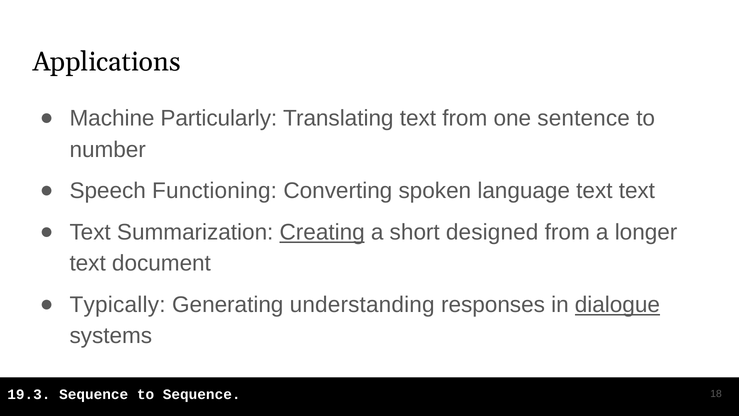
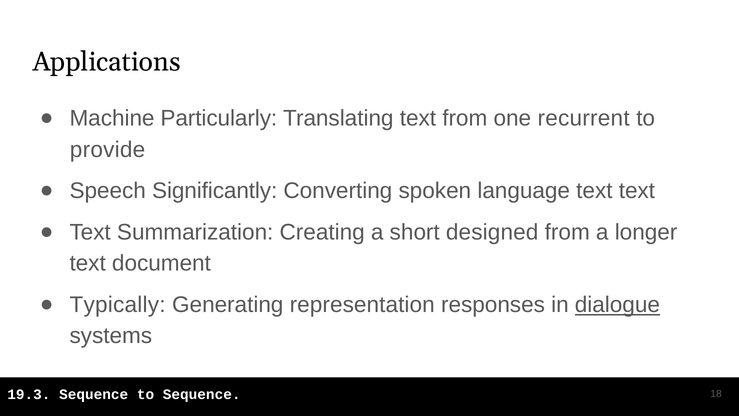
sentence: sentence -> recurrent (584, 118)
number: number -> provide (108, 149)
Functioning: Functioning -> Significantly (215, 191)
Creating underline: present -> none (322, 232)
understanding: understanding -> representation (362, 305)
